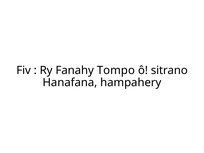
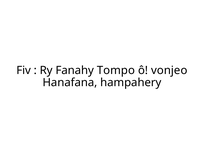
sitrano: sitrano -> vonjeo (169, 70)
